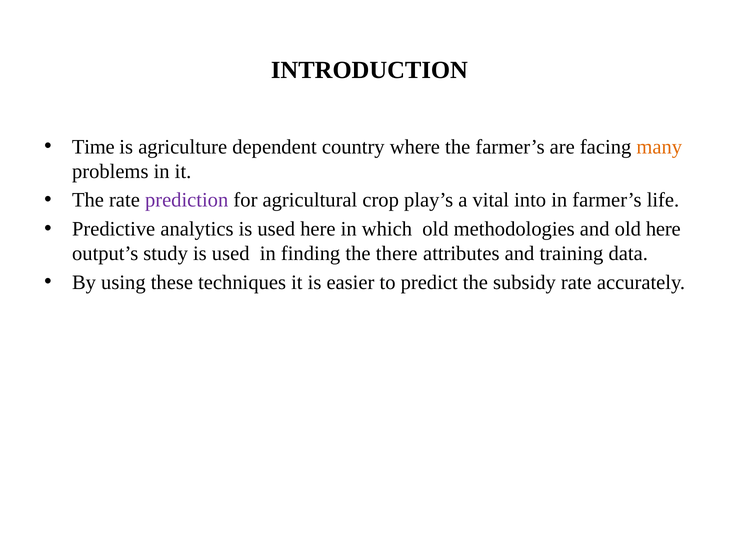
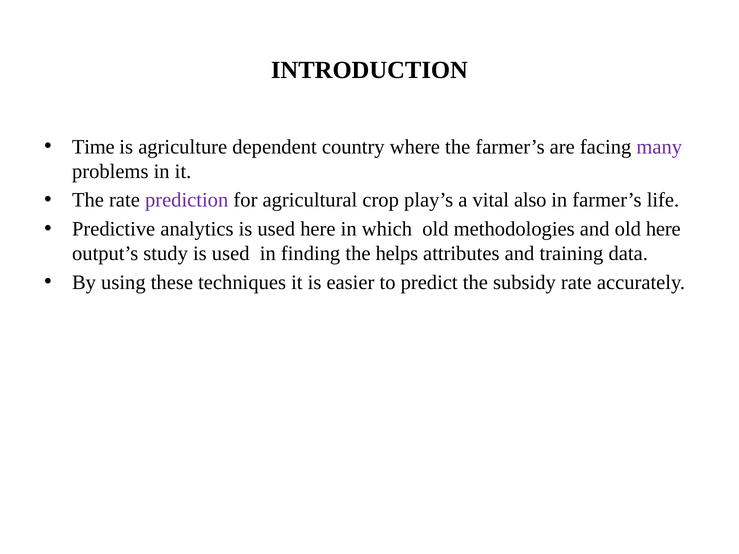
many colour: orange -> purple (659, 147)
into: into -> also (530, 200)
there: there -> helps (397, 254)
